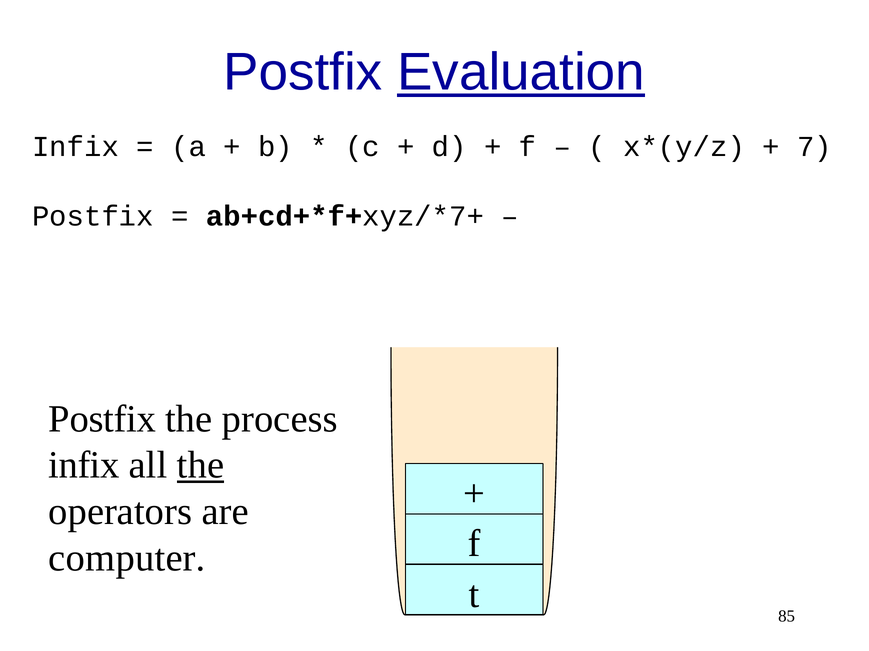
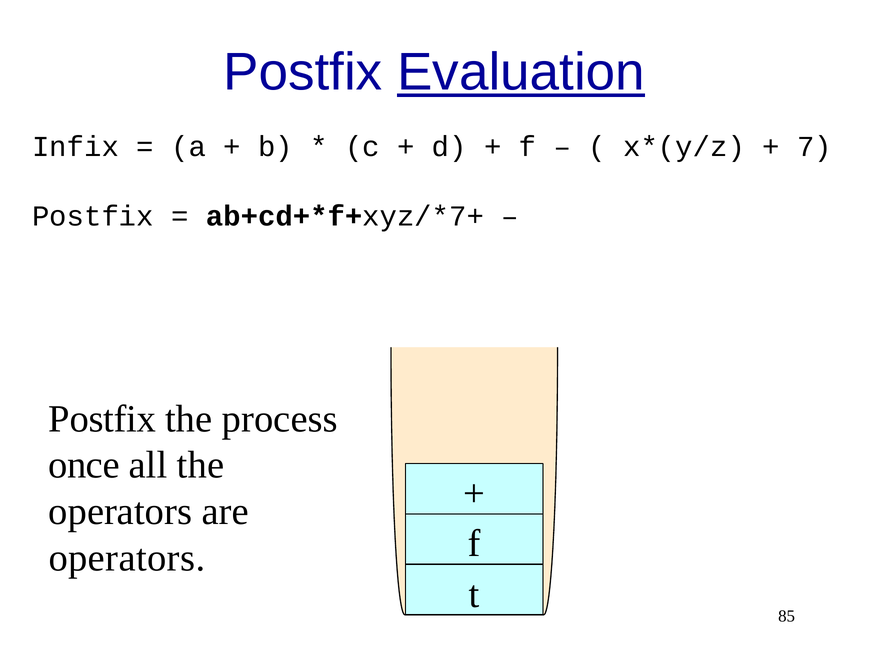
infix: infix -> once (84, 466)
the underline: present -> none (201, 466)
computer: computer -> operators (127, 559)
